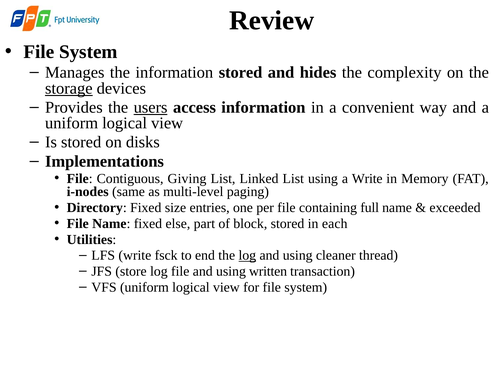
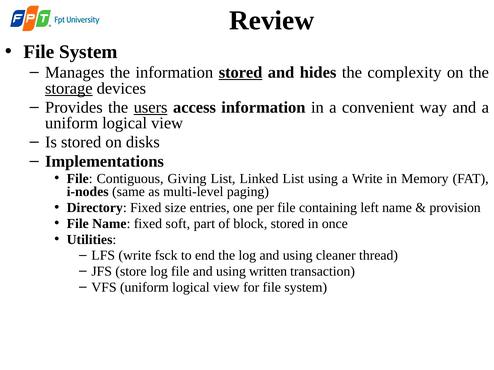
stored underline: none -> present (241, 73)
full: full -> left (370, 208)
exceeded: exceeded -> provision (455, 208)
else: else -> soft (178, 224)
each: each -> once (335, 224)
log underline: present -> none (247, 256)
